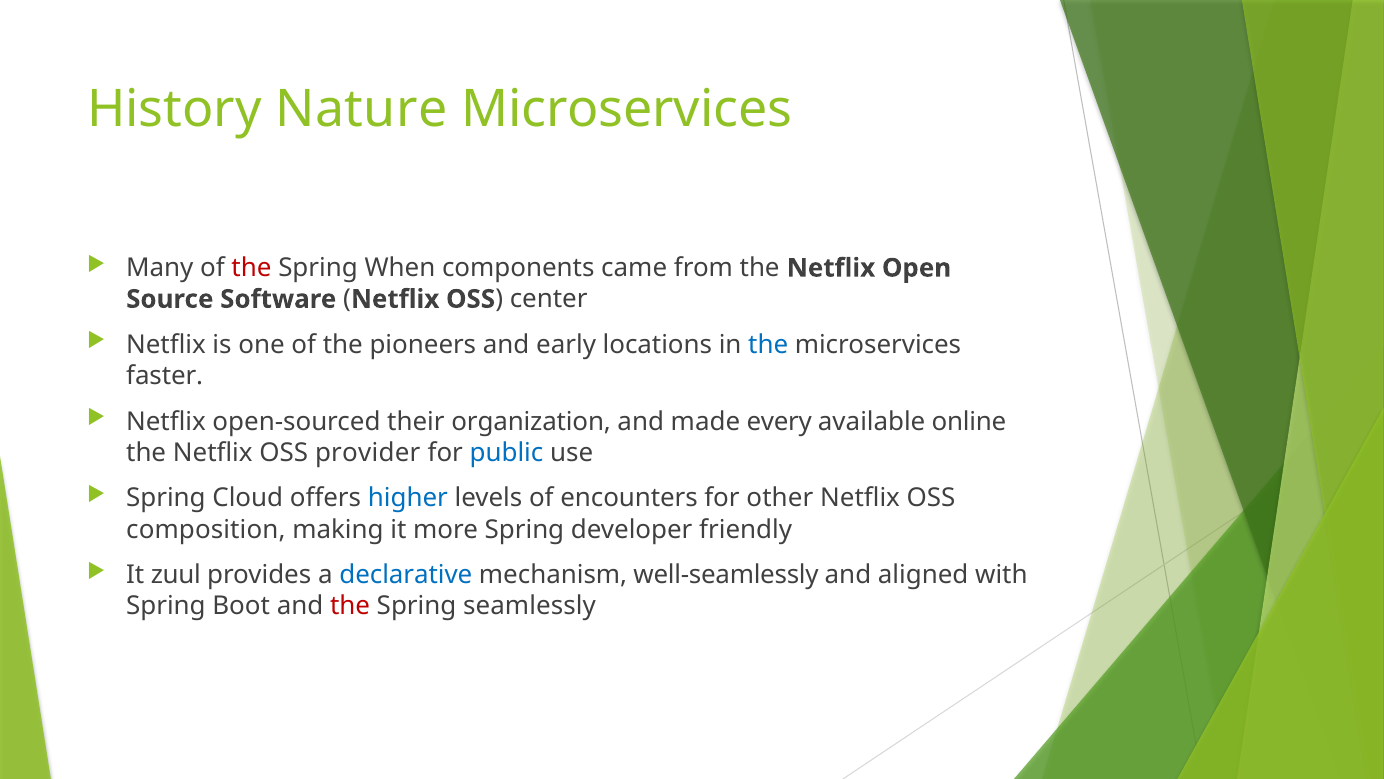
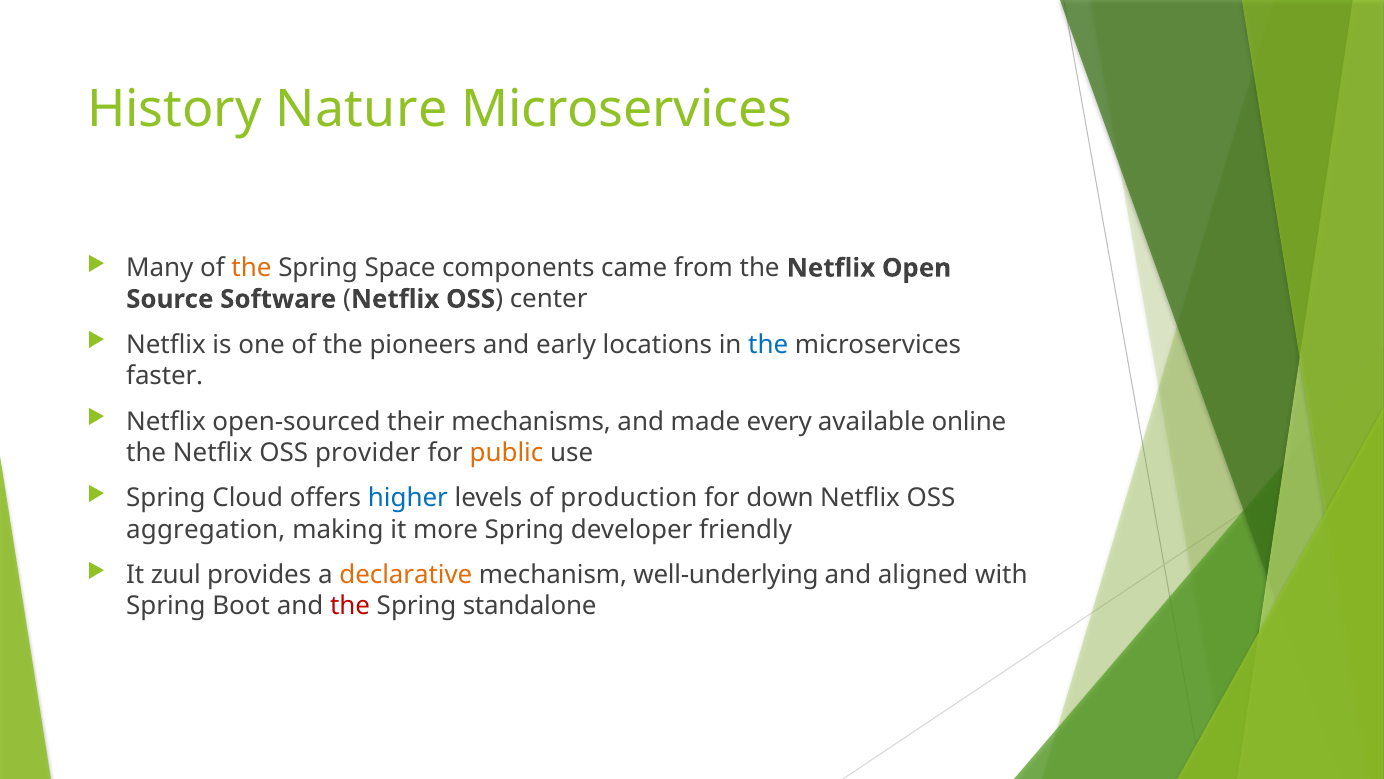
the colour: red -> orange (251, 268)
When: When -> Space (400, 268)
organization: organization -> mechanisms (531, 421)
public colour: blue -> orange (507, 452)
encounters: encounters -> production (629, 498)
other: other -> down (780, 498)
composition: composition -> aggregation (206, 529)
declarative colour: blue -> orange (406, 575)
well-seamlessly: well-seamlessly -> well-underlying (726, 575)
seamlessly: seamlessly -> standalone (530, 606)
